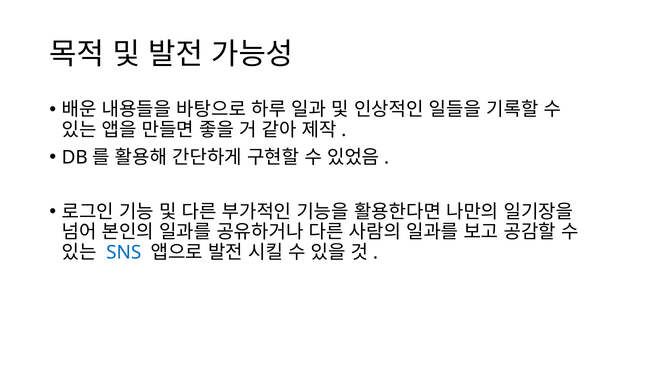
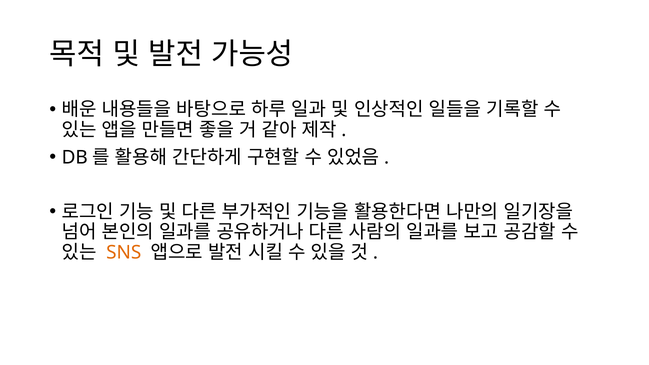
SNS colour: blue -> orange (124, 253)
